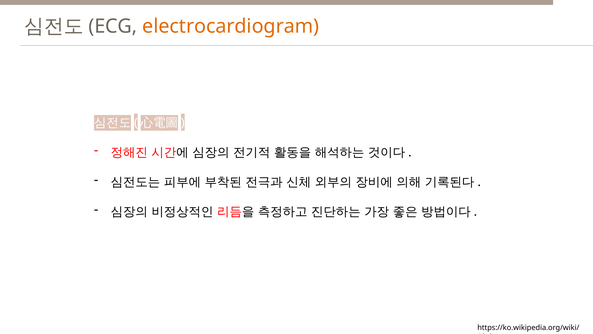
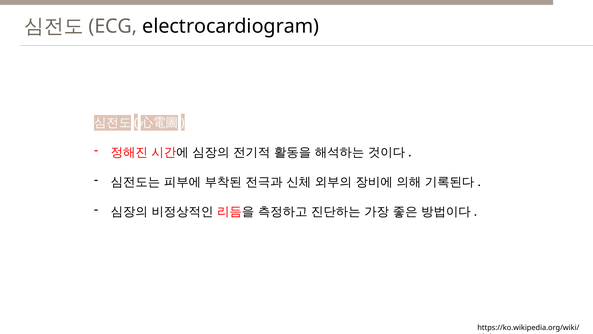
electrocardiogram colour: orange -> black (231, 26)
